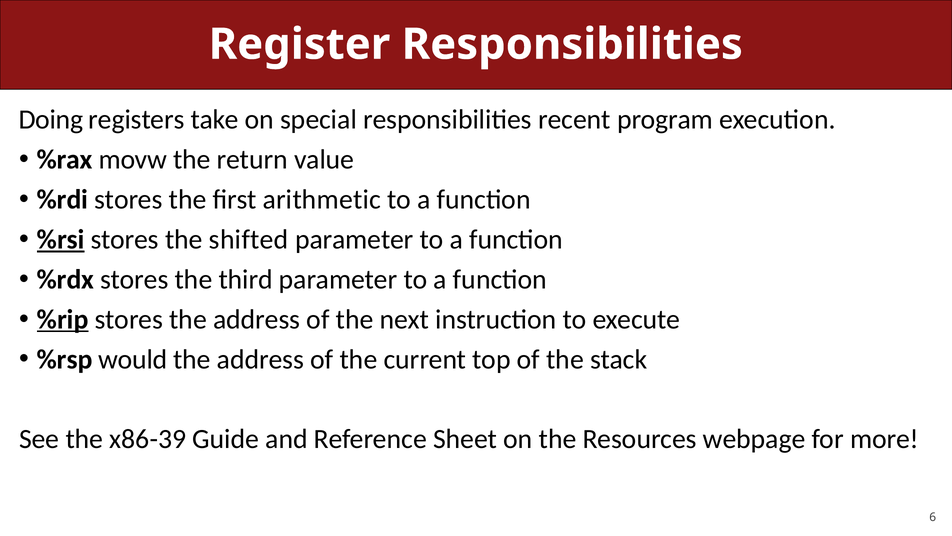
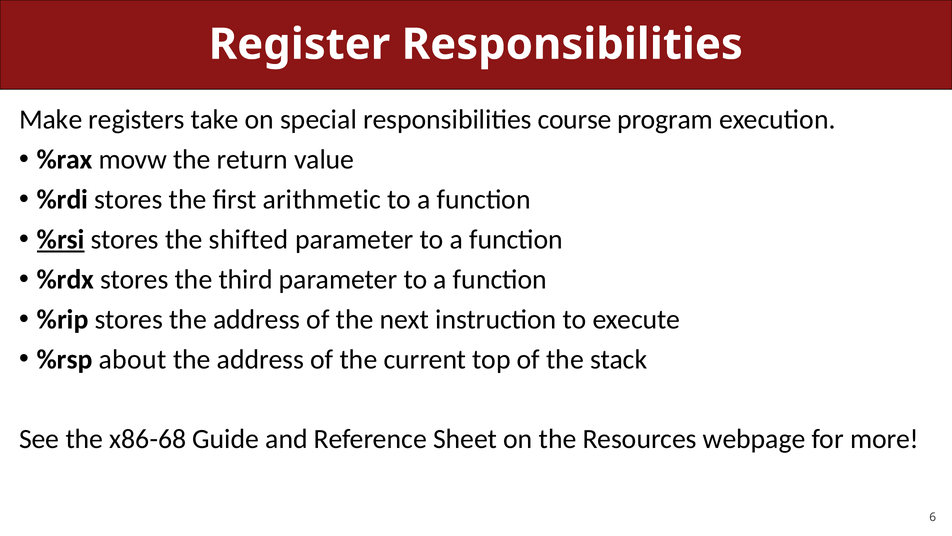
Doing: Doing -> Make (51, 120)
recent: recent -> course (575, 120)
%rip underline: present -> none (63, 319)
would: would -> about (133, 359)
x86-39: x86-39 -> x86-68 (148, 439)
